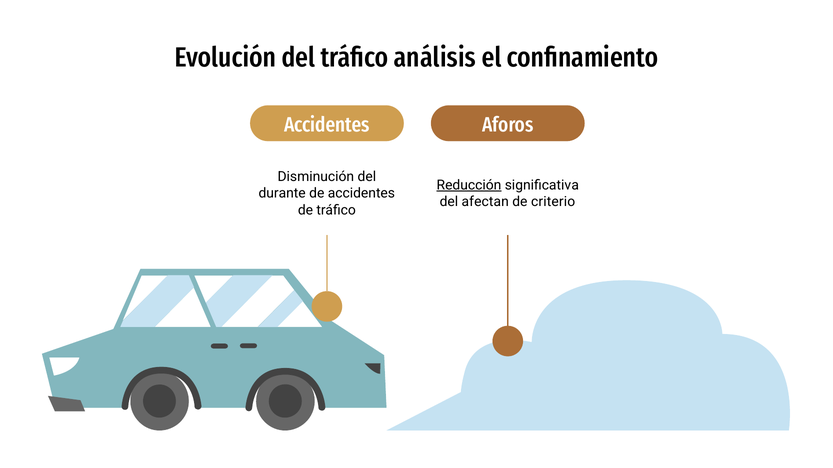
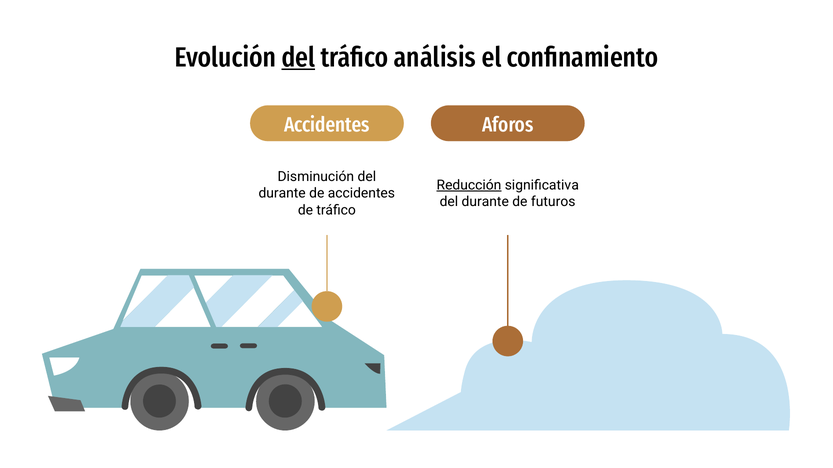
del underline: none -> present (298, 58)
afectan: afectan -> durante (485, 202)
criterio: criterio -> futuros (553, 202)
